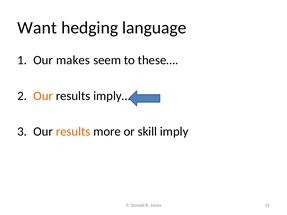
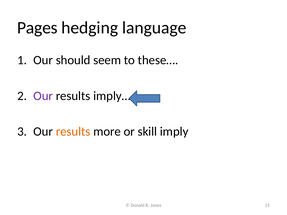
Want: Want -> Pages (37, 28)
makes: makes -> should (73, 60)
Our colour: orange -> purple (43, 96)
